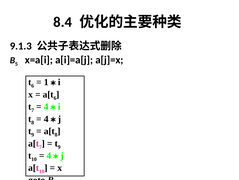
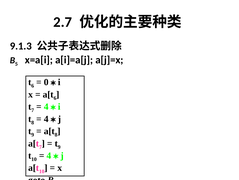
8.4: 8.4 -> 2.7 (63, 22)
1: 1 -> 0 (46, 82)
